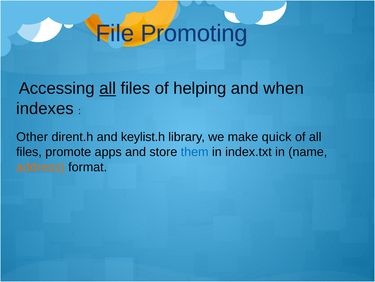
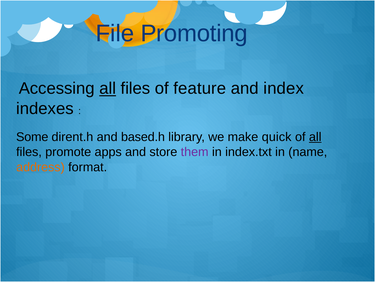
helping: helping -> feature (200, 88)
when: when -> index (284, 88)
Other: Other -> Some (32, 137)
keylist.h: keylist.h -> based.h (143, 137)
all underline: none -> present (315, 137)
them colour: blue -> purple (195, 152)
